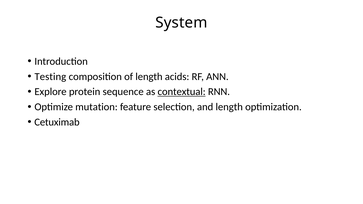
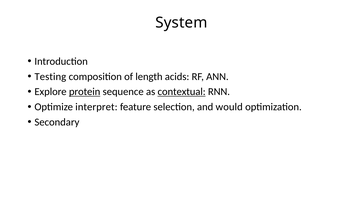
protein underline: none -> present (85, 92)
mutation: mutation -> interpret (96, 107)
and length: length -> would (229, 107)
Cetuximab: Cetuximab -> Secondary (57, 122)
